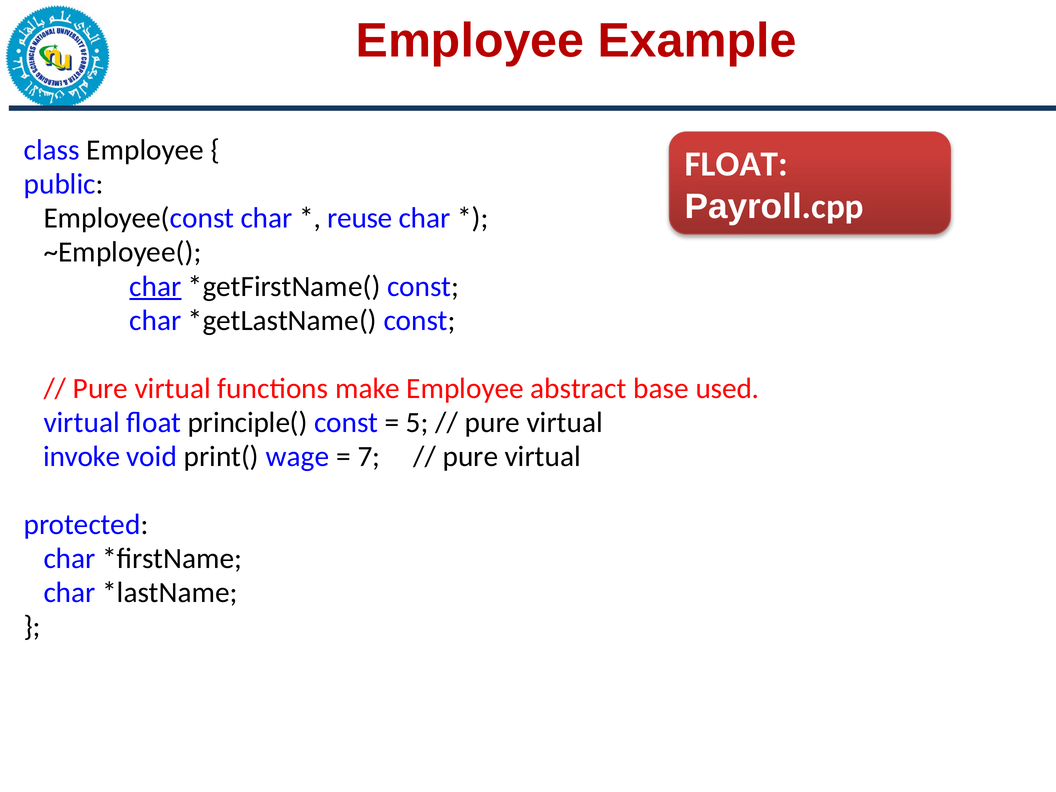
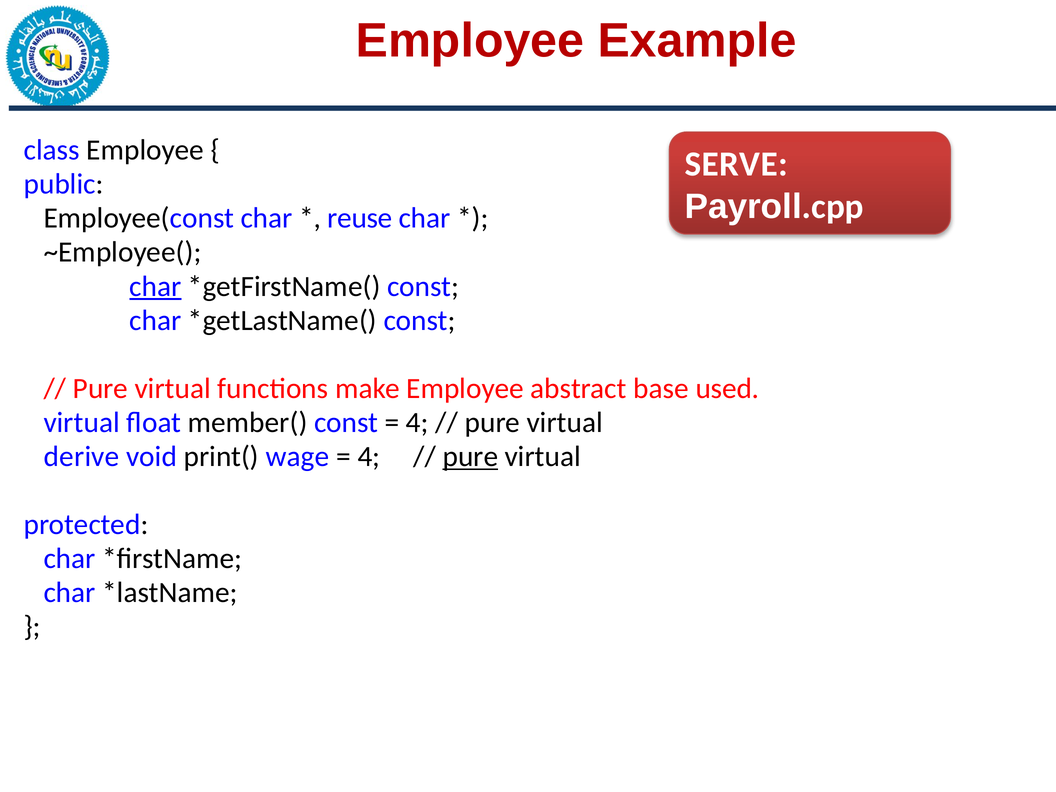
FLOAT: FLOAT -> SERVE (736, 164)
principle(: principle( -> member( (248, 422)
5: 5 -> 4 (417, 422)
invoke: invoke -> derive (82, 457)
7: 7 -> 4 (369, 457)
pure underline: none -> present (470, 457)
